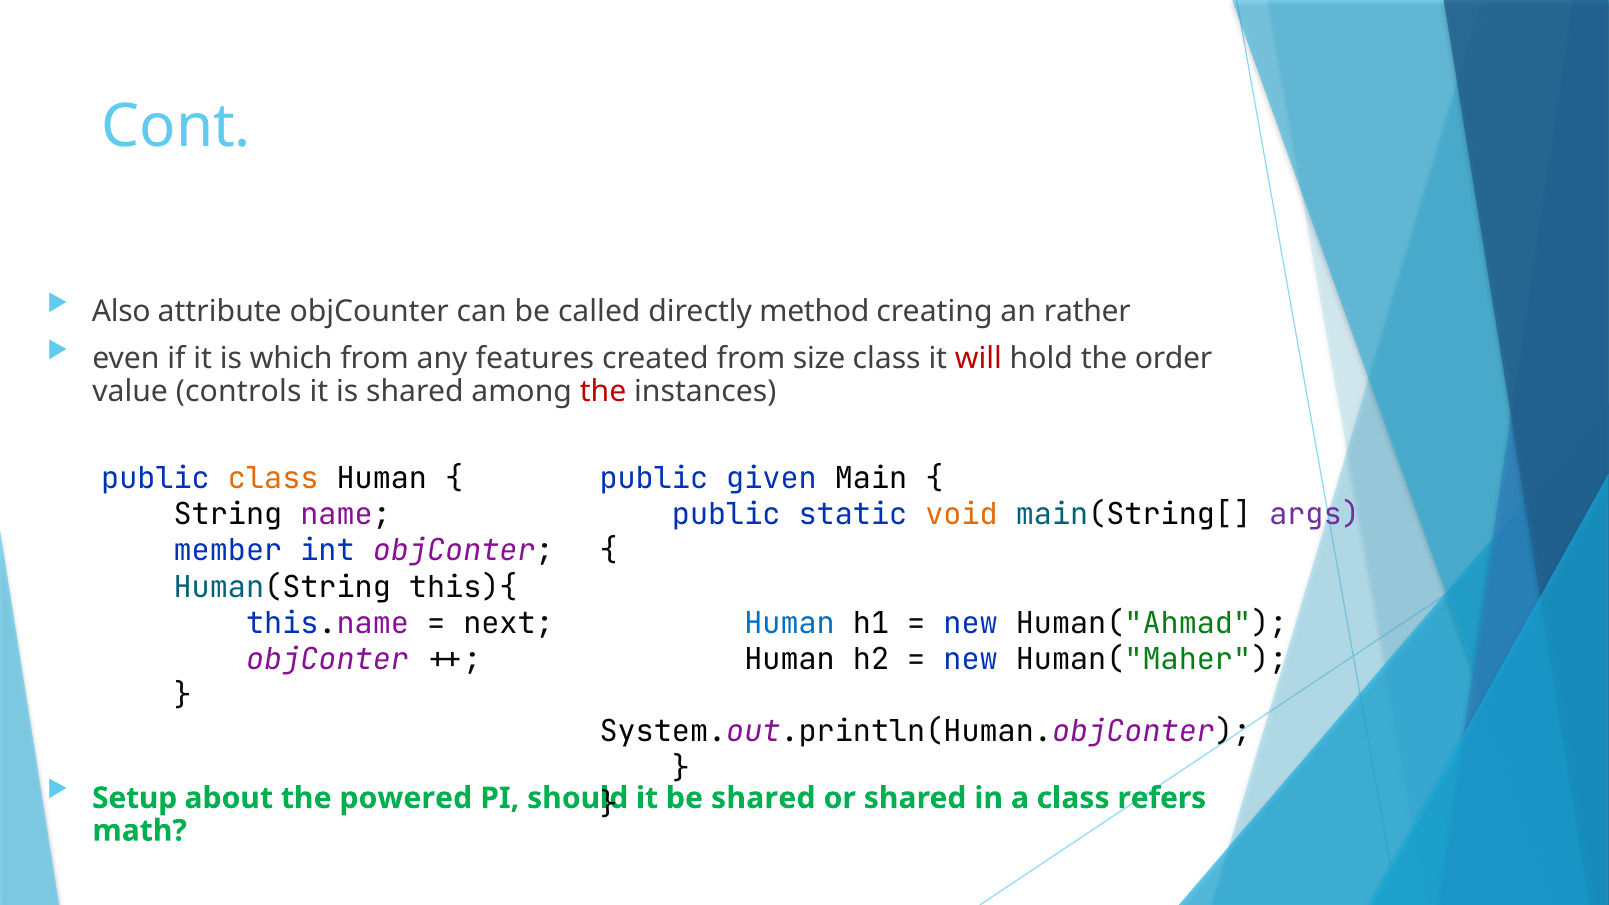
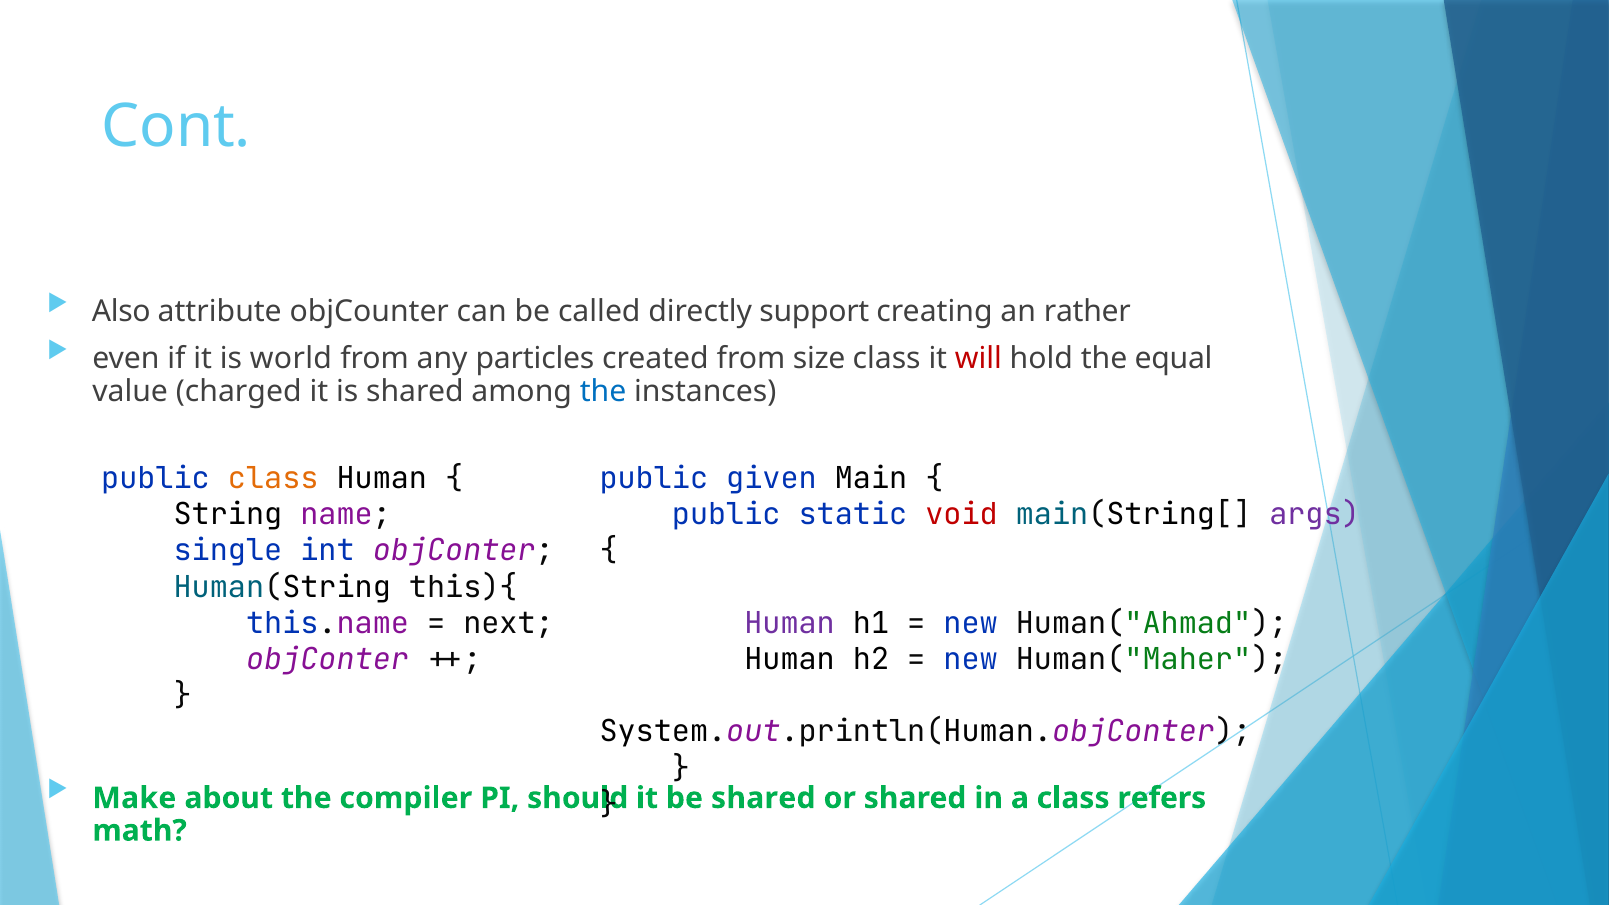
method: method -> support (814, 311)
which: which -> world (291, 359)
features: features -> particles (535, 359)
order: order -> equal (1174, 359)
controls: controls -> charged (239, 392)
the colour: red -> blue (603, 392)
void colour: orange -> red (962, 515)
member: member -> single (228, 551)
Human colour: blue -> purple (790, 623)
Setup: Setup -> Make (134, 798)
powered: powered -> compiler (406, 798)
